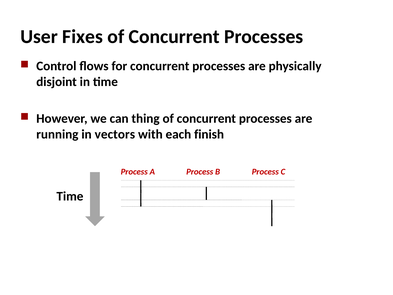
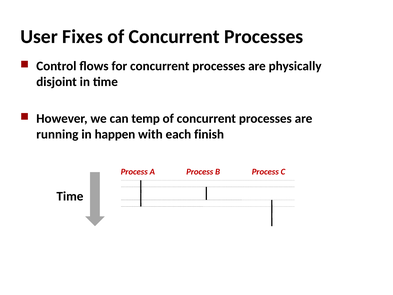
thing: thing -> temp (146, 118)
vectors: vectors -> happen (115, 134)
